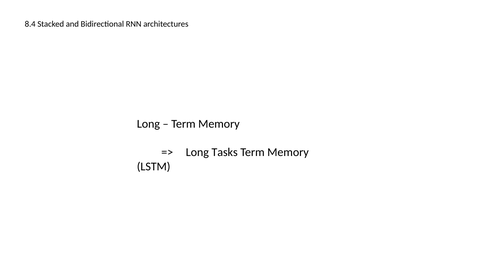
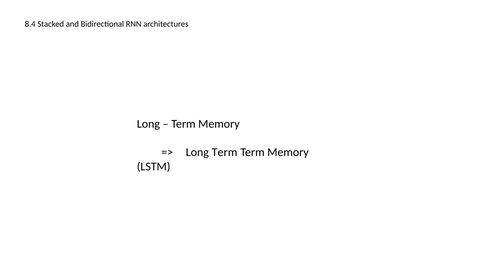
Long Tasks: Tasks -> Term (225, 152)
